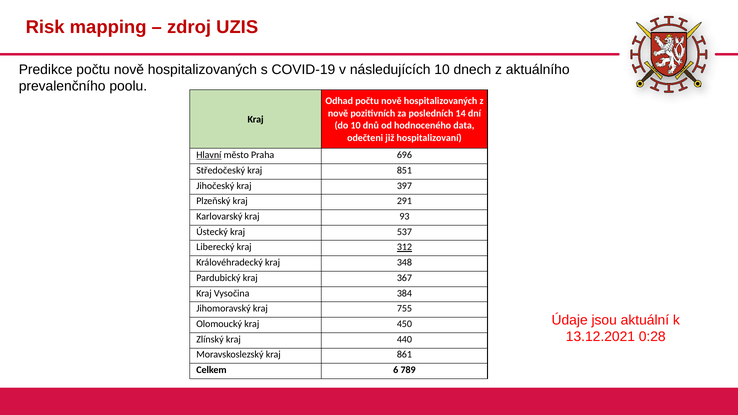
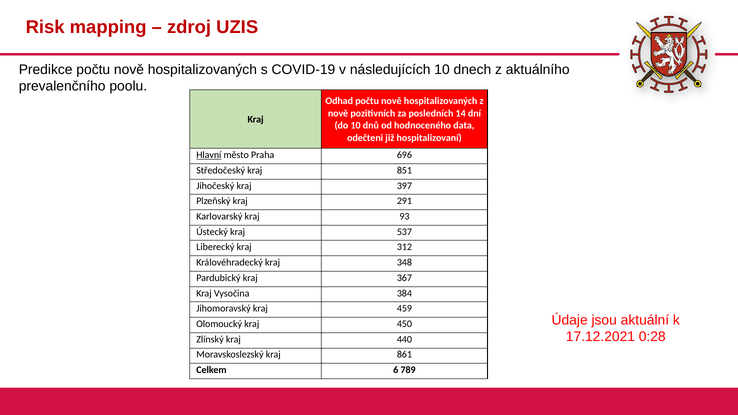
312 underline: present -> none (404, 247)
755: 755 -> 459 (404, 309)
13.12.2021: 13.12.2021 -> 17.12.2021 (600, 337)
